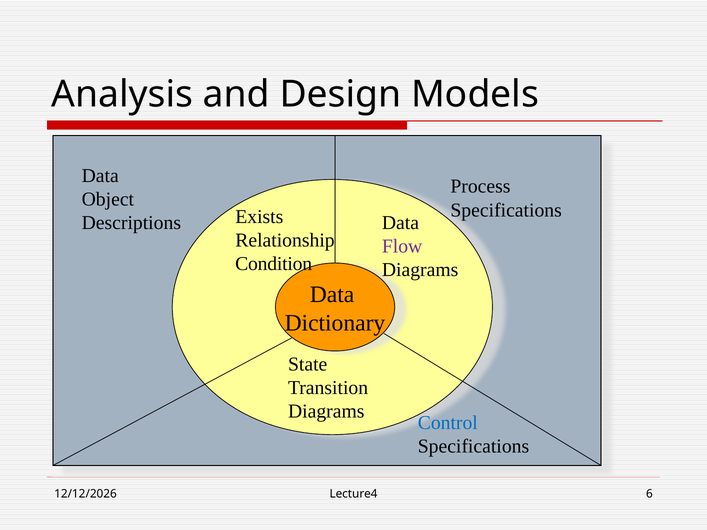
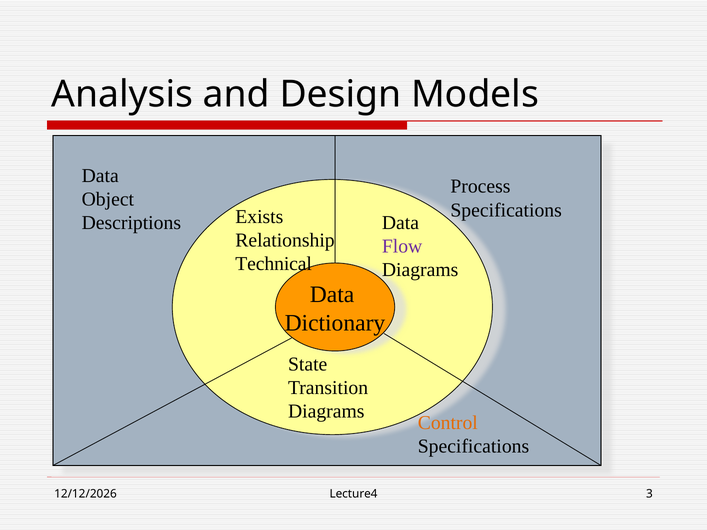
Condition: Condition -> Technical (274, 264)
Control colour: blue -> orange (448, 423)
6: 6 -> 3 (649, 494)
